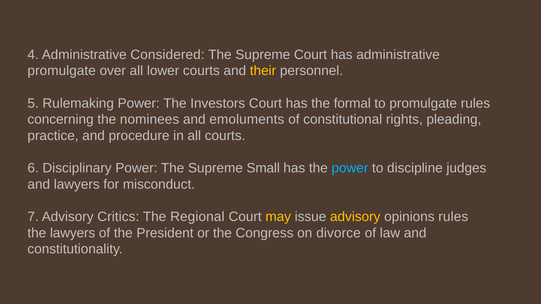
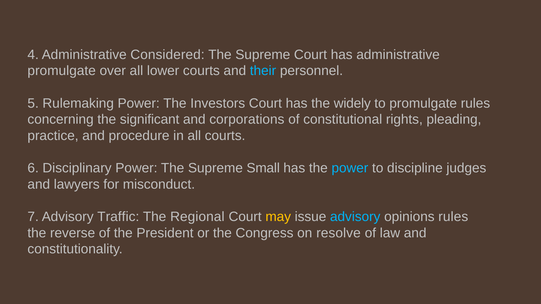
their colour: yellow -> light blue (263, 71)
formal: formal -> widely (352, 103)
nominees: nominees -> significant (150, 120)
emoluments: emoluments -> corporations (247, 120)
Critics: Critics -> Traffic (118, 217)
advisory colour: yellow -> light blue (355, 217)
the lawyers: lawyers -> reverse (73, 233)
divorce: divorce -> resolve (338, 233)
